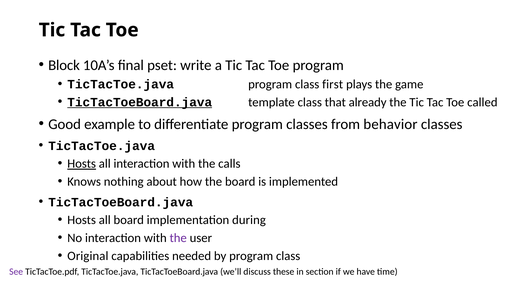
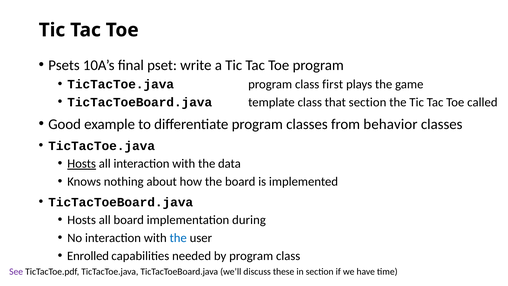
Block: Block -> Psets (64, 65)
TicTacToeBoard.java underline: present -> none (140, 102)
that already: already -> section (368, 102)
calls: calls -> data (229, 164)
the colour: purple -> blue (178, 238)
Original: Original -> Enrolled (88, 256)
